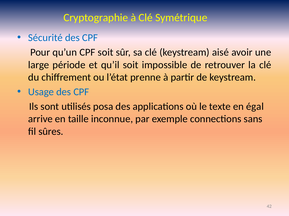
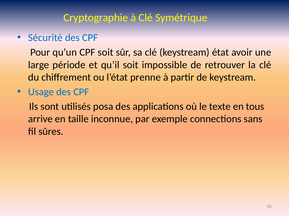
aisé: aisé -> état (221, 52)
égal: égal -> tous (255, 107)
